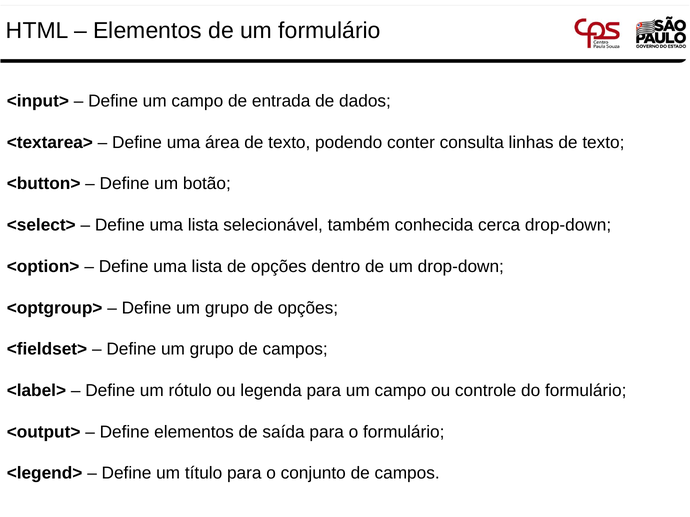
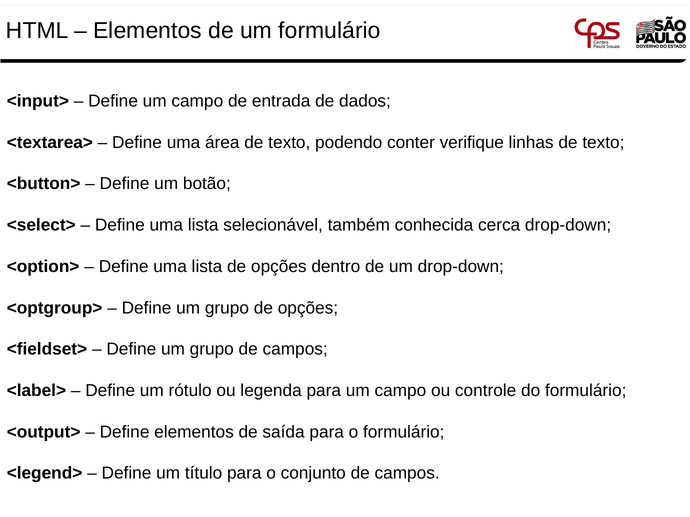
consulta: consulta -> verifique (472, 143)
